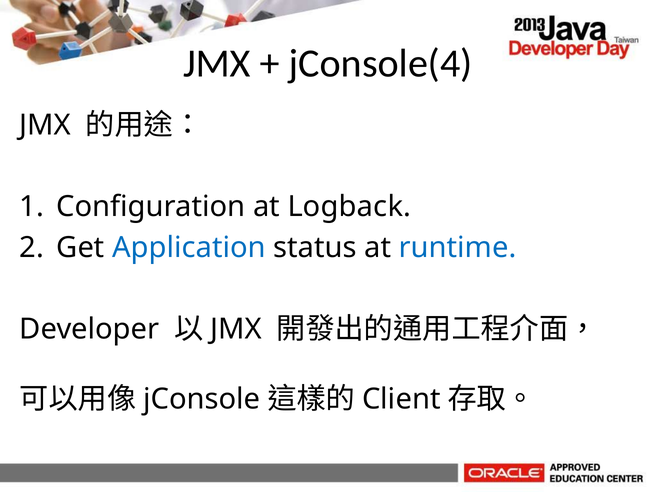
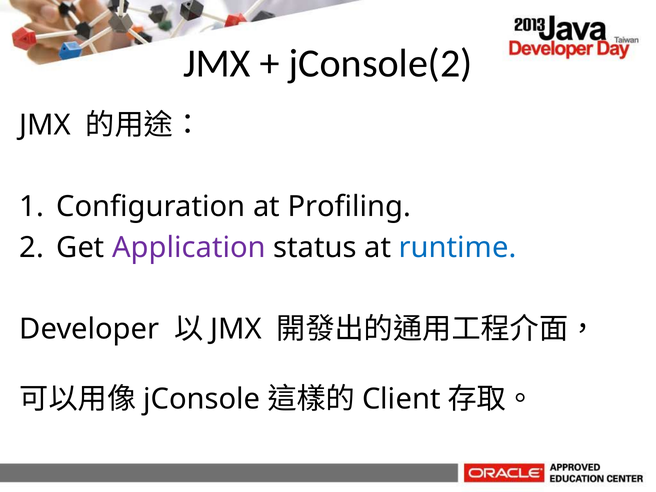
jConsole(4: jConsole(4 -> jConsole(2 (381, 64)
Logback: Logback -> Profiling (349, 207)
Application colour: blue -> purple (189, 248)
